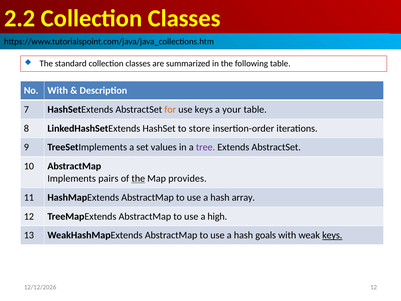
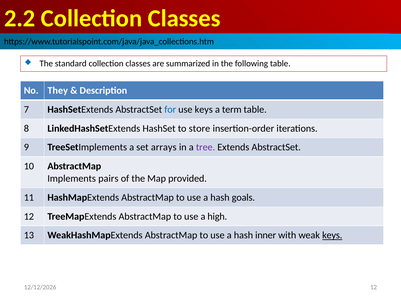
No With: With -> They (58, 90)
for colour: orange -> blue (170, 109)
your: your -> term (232, 109)
values: values -> arrays (164, 147)
the underline: present -> none (138, 178)
provides: provides -> provided (188, 178)
array: array -> goals (243, 197)
goals: goals -> inner (266, 235)
